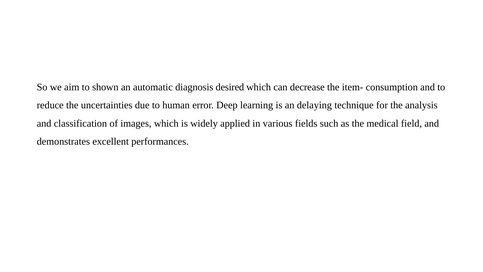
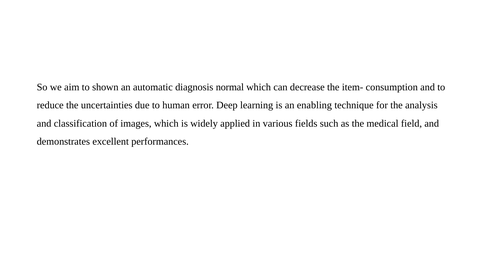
desired: desired -> normal (230, 87)
delaying: delaying -> enabling (314, 105)
